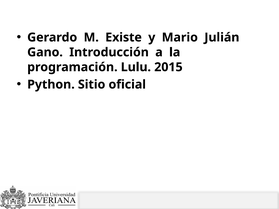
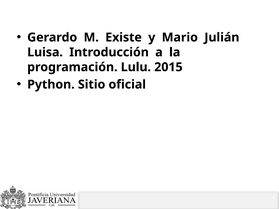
Gano: Gano -> Luisa (45, 52)
